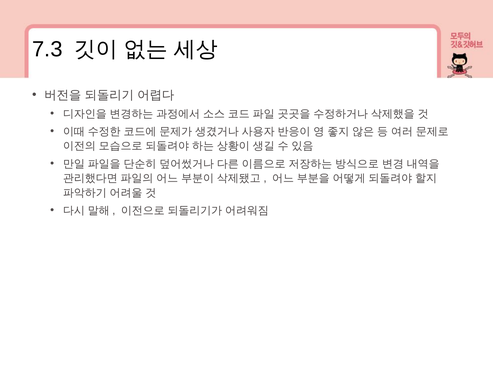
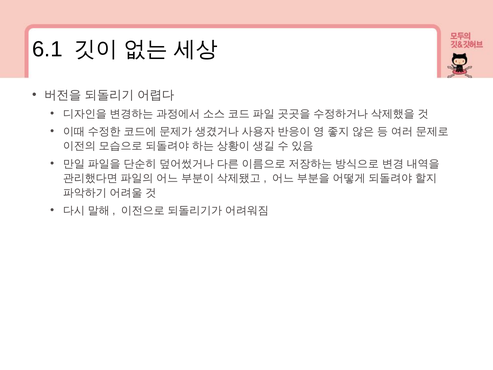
7.3: 7.3 -> 6.1 (47, 49)
